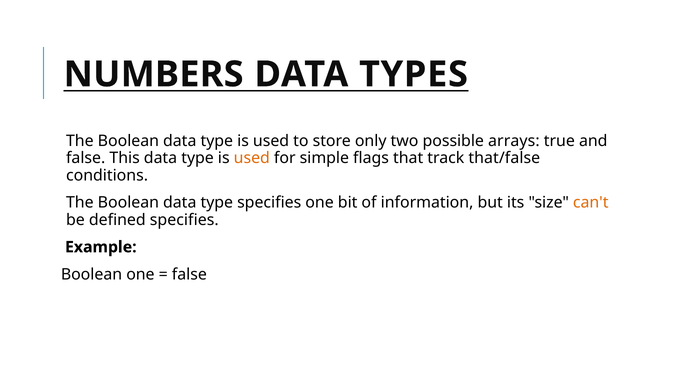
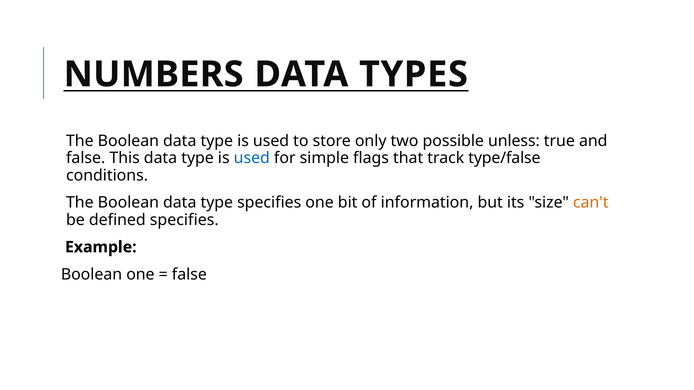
arrays: arrays -> unless (514, 141)
used colour: orange -> blue (252, 158)
that/false: that/false -> type/false (504, 158)
